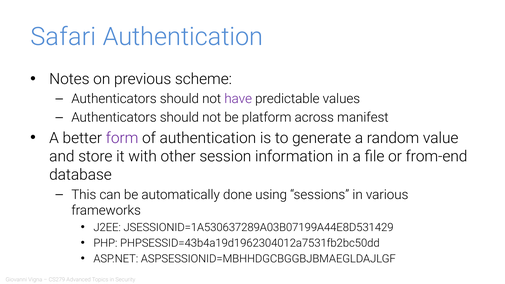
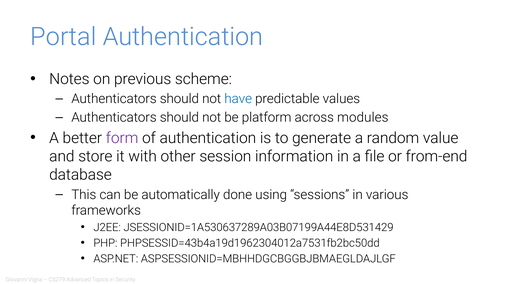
Safari: Safari -> Portal (63, 37)
have colour: purple -> blue (238, 99)
manifest: manifest -> modules (363, 118)
